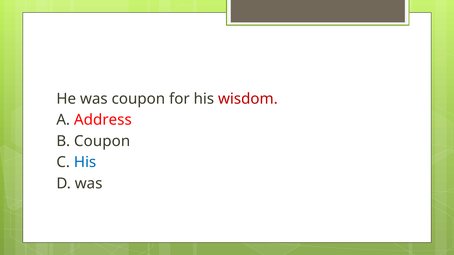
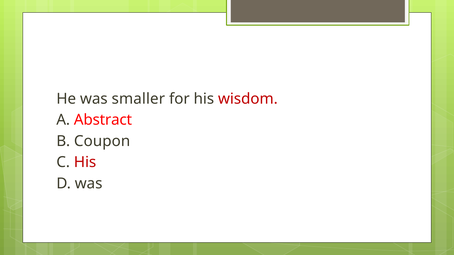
was coupon: coupon -> smaller (138, 99)
Address: Address -> Abstract (103, 120)
His colour: blue -> red (85, 162)
